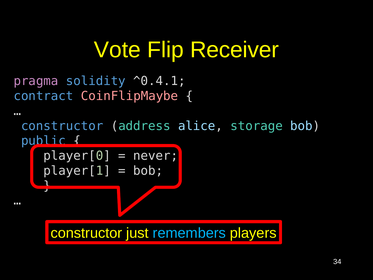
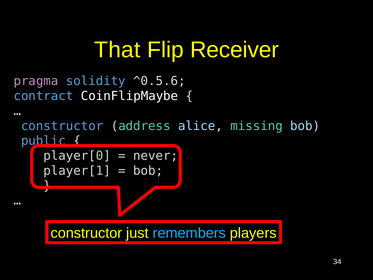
Vote: Vote -> That (117, 50)
^0.4.1: ^0.4.1 -> ^0.5.6 (159, 81)
CoinFlipMaybe colour: pink -> white (130, 96)
storage: storage -> missing (257, 126)
